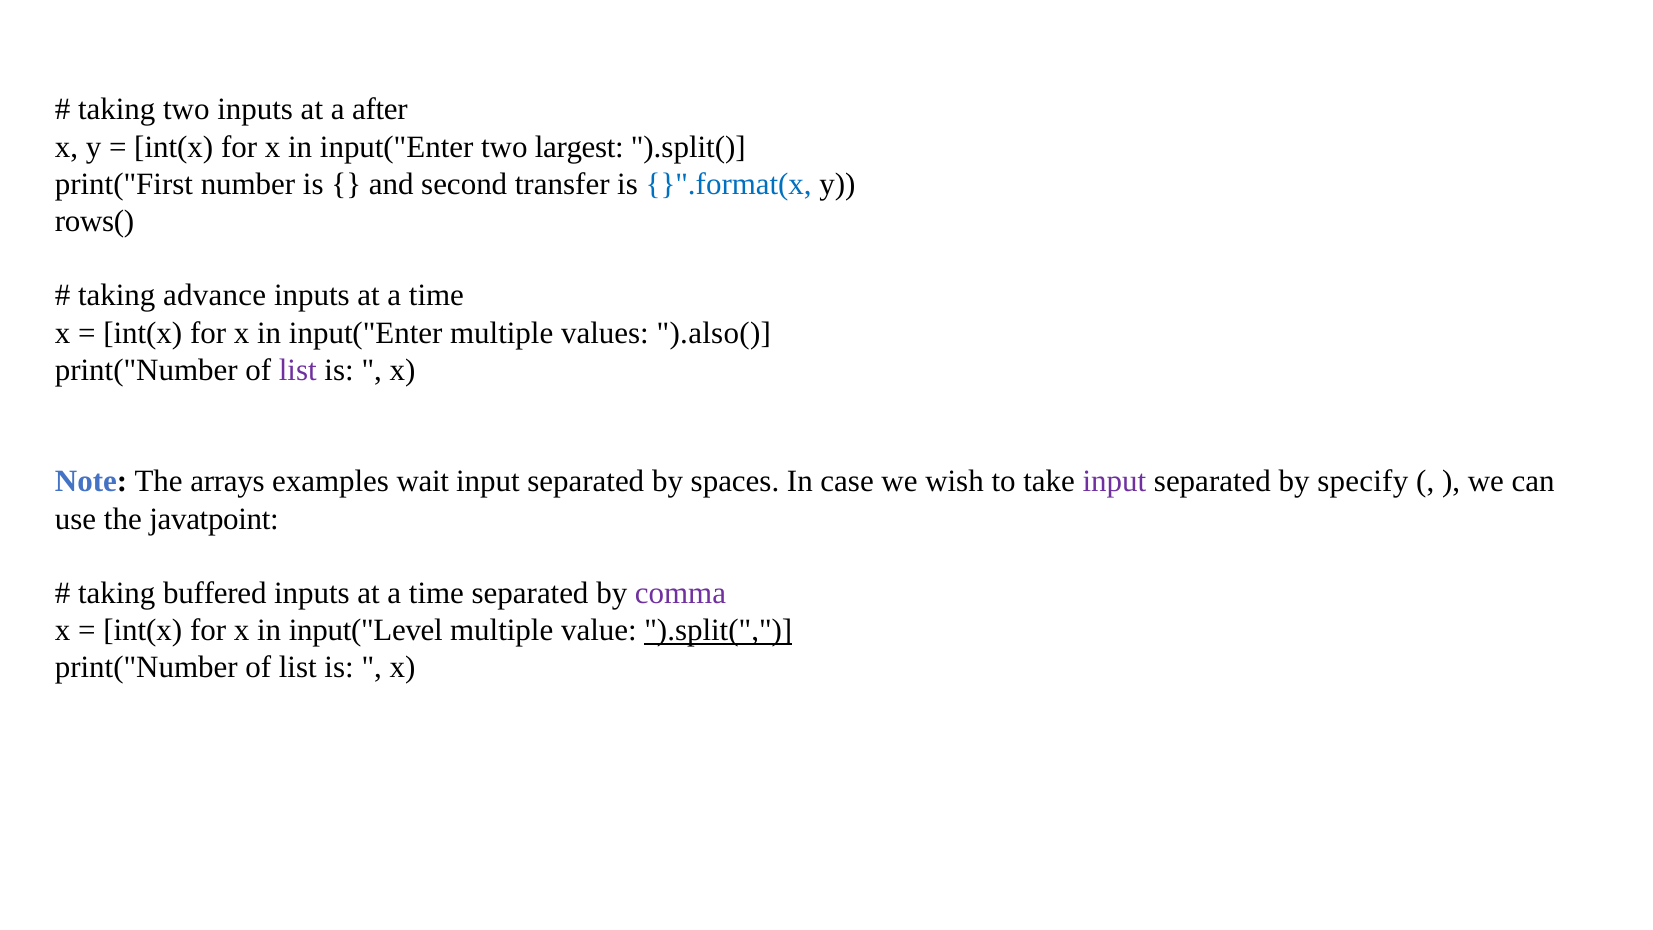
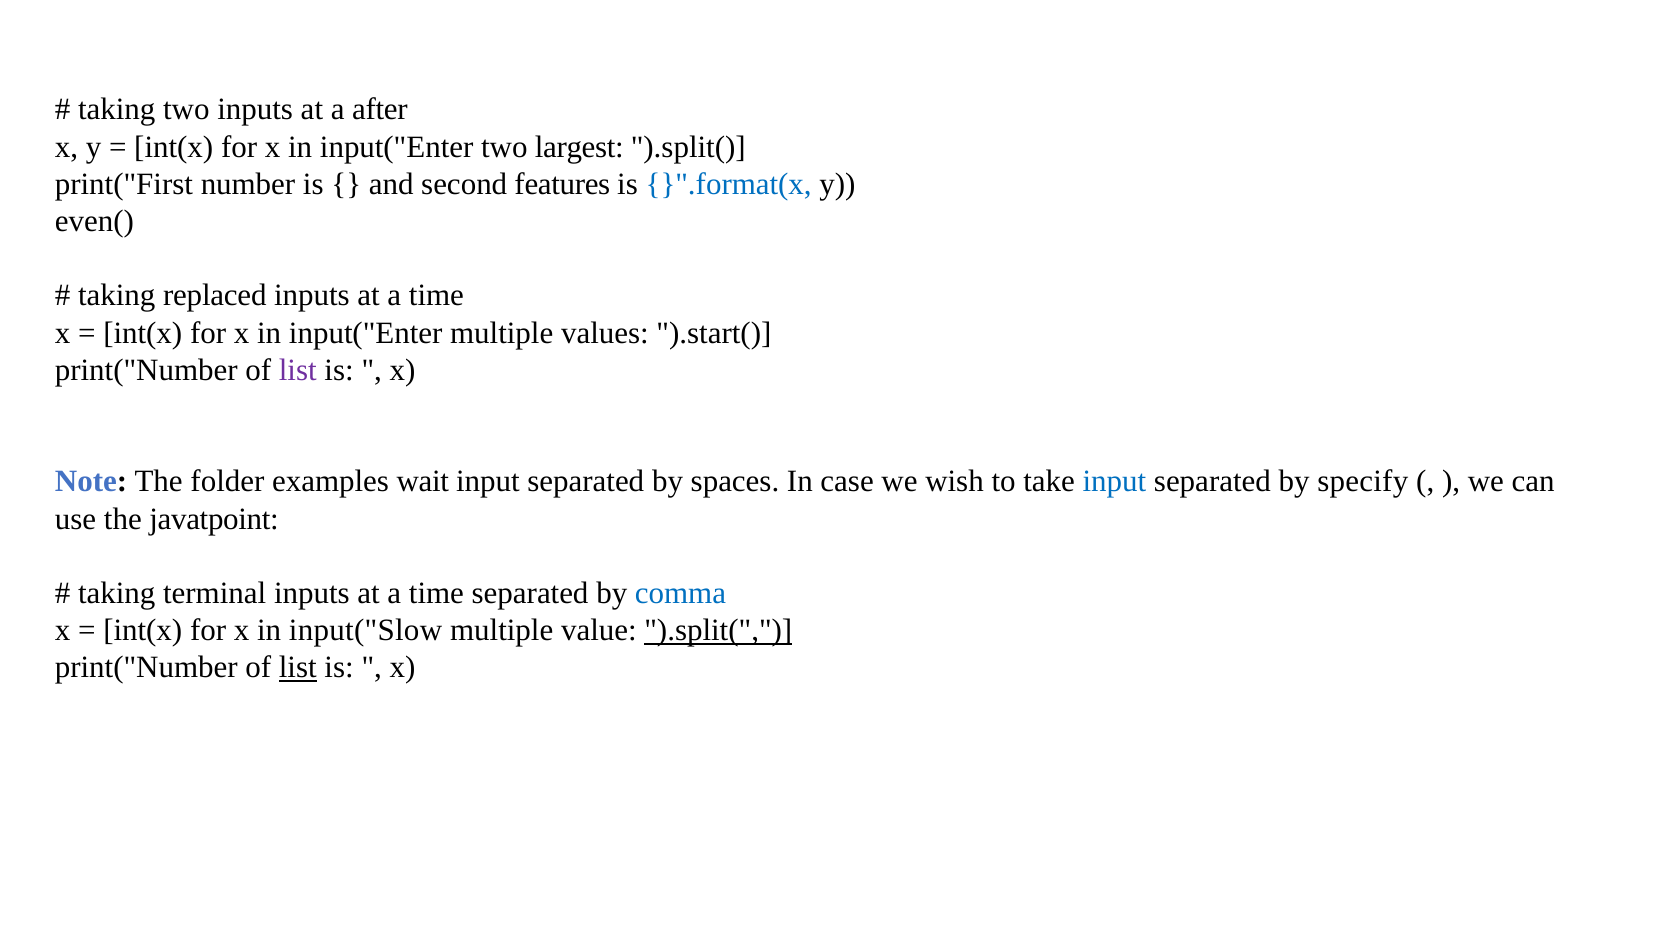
transfer: transfer -> features (562, 184)
rows(: rows( -> even( (94, 221)
advance: advance -> replaced (215, 296)
).also(: ).also( -> ).start( (714, 333)
arrays: arrays -> folder (227, 482)
input colour: purple -> blue (1114, 482)
buffered: buffered -> terminal (215, 593)
comma colour: purple -> blue (680, 593)
input("Level: input("Level -> input("Slow (366, 630)
list underline: none -> present (298, 667)
